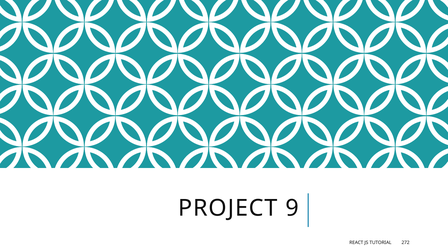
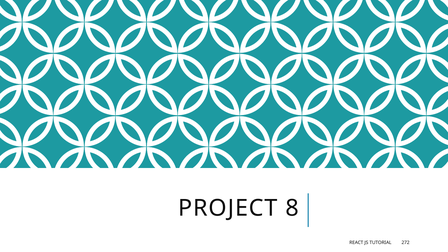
9: 9 -> 8 (292, 208)
